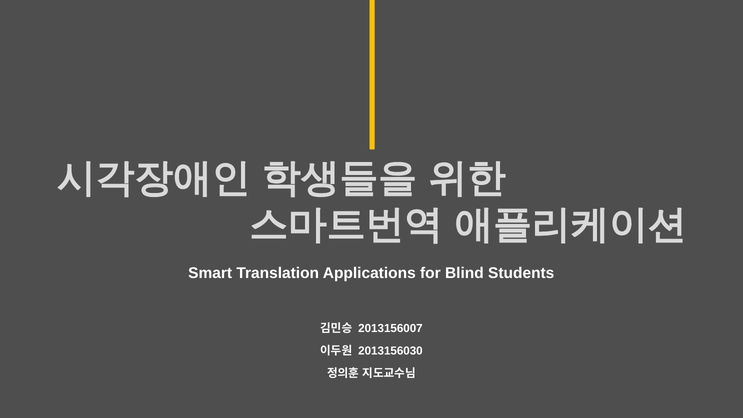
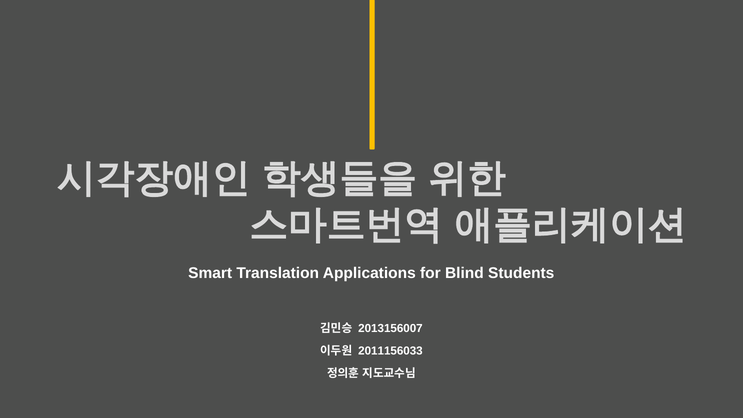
2013156030: 2013156030 -> 2011156033 (390, 351)
